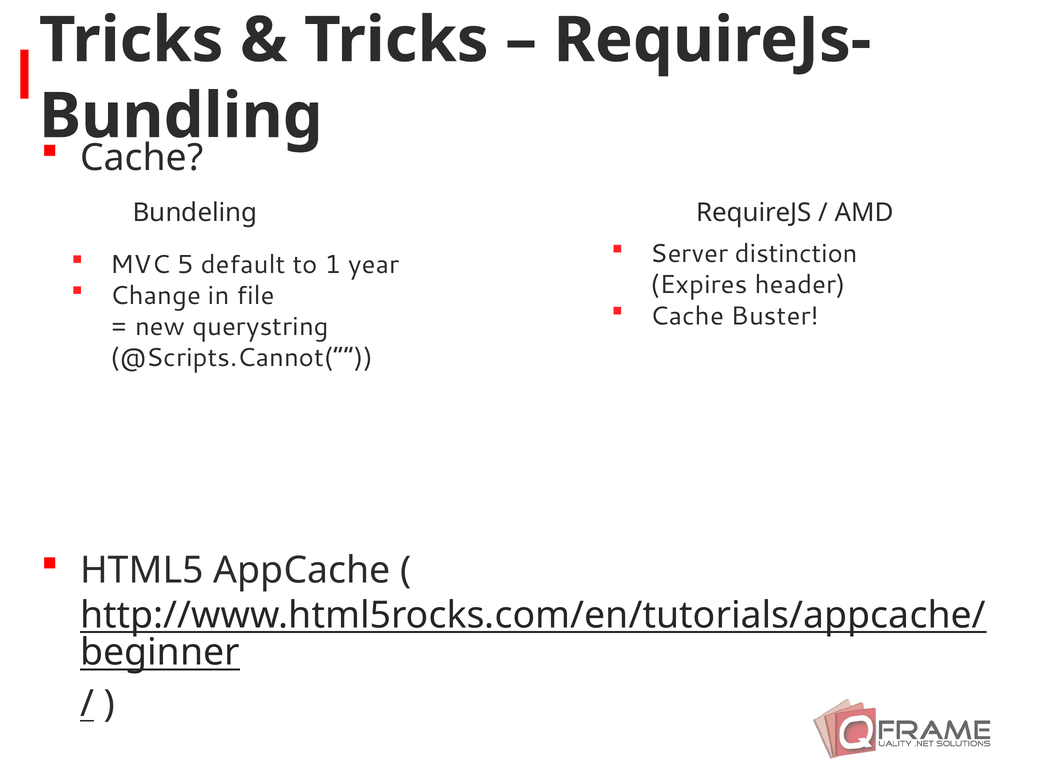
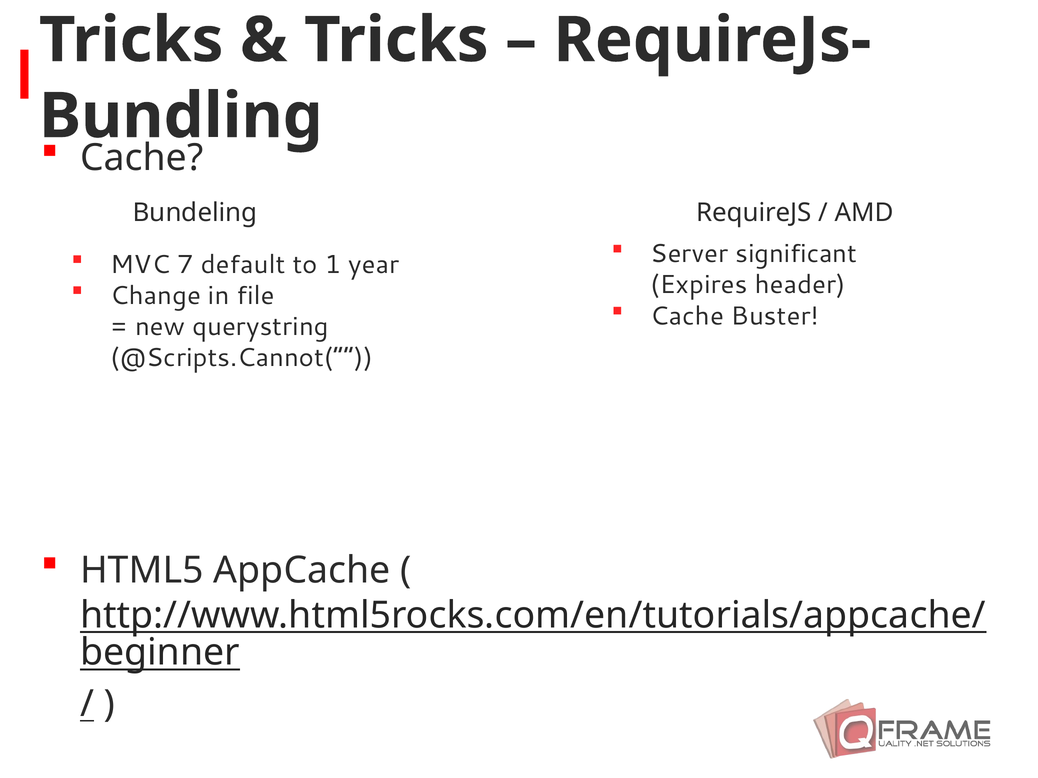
distinction: distinction -> significant (796, 254)
5: 5 -> 7 (185, 265)
